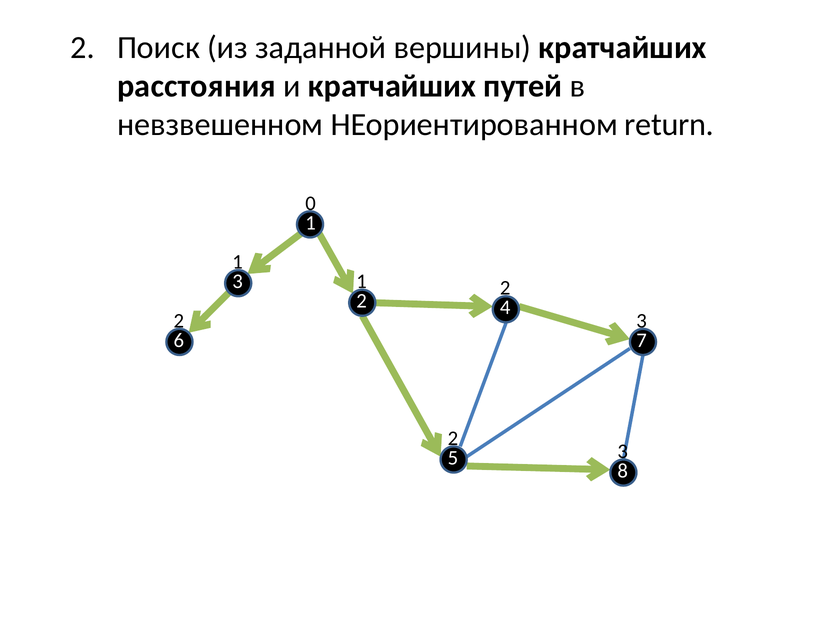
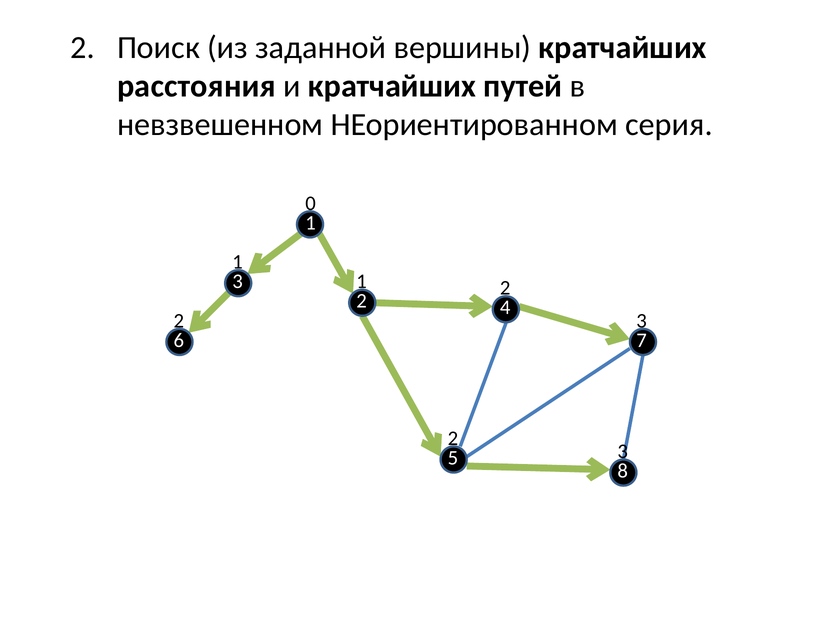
return: return -> серия (669, 125)
